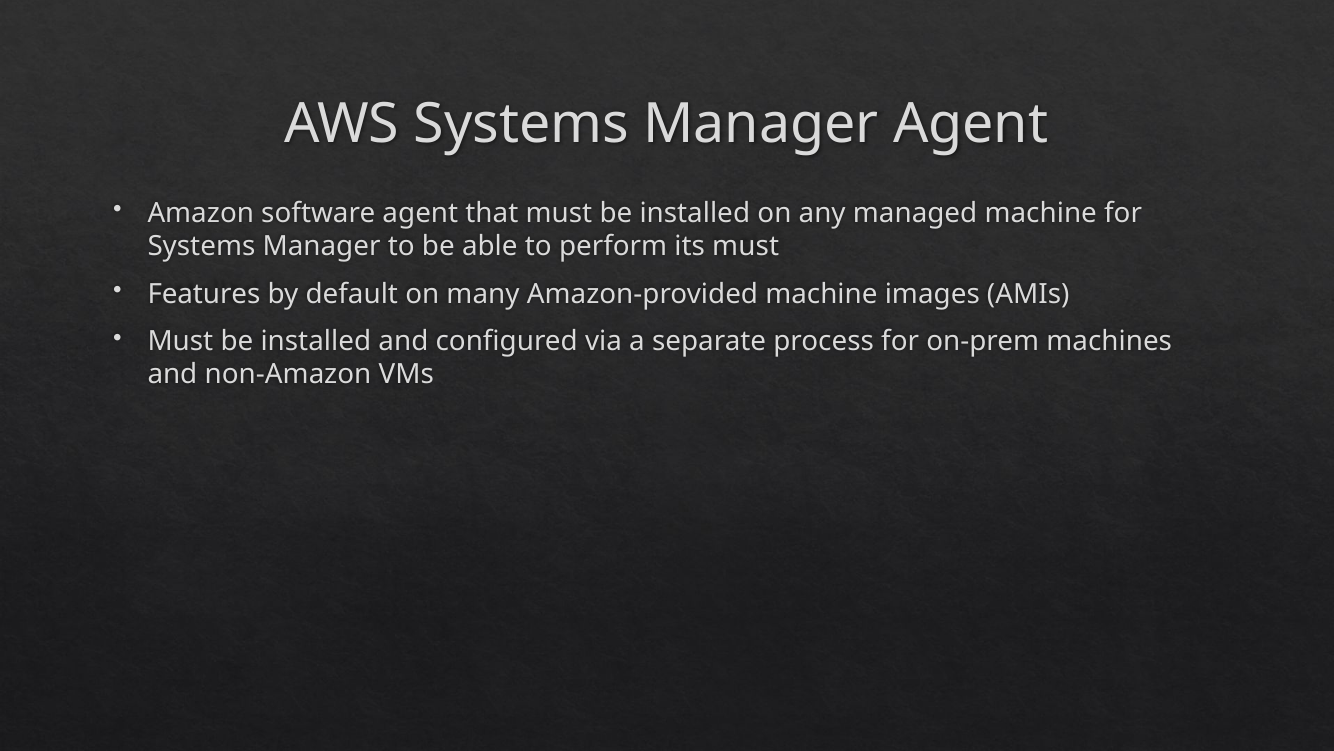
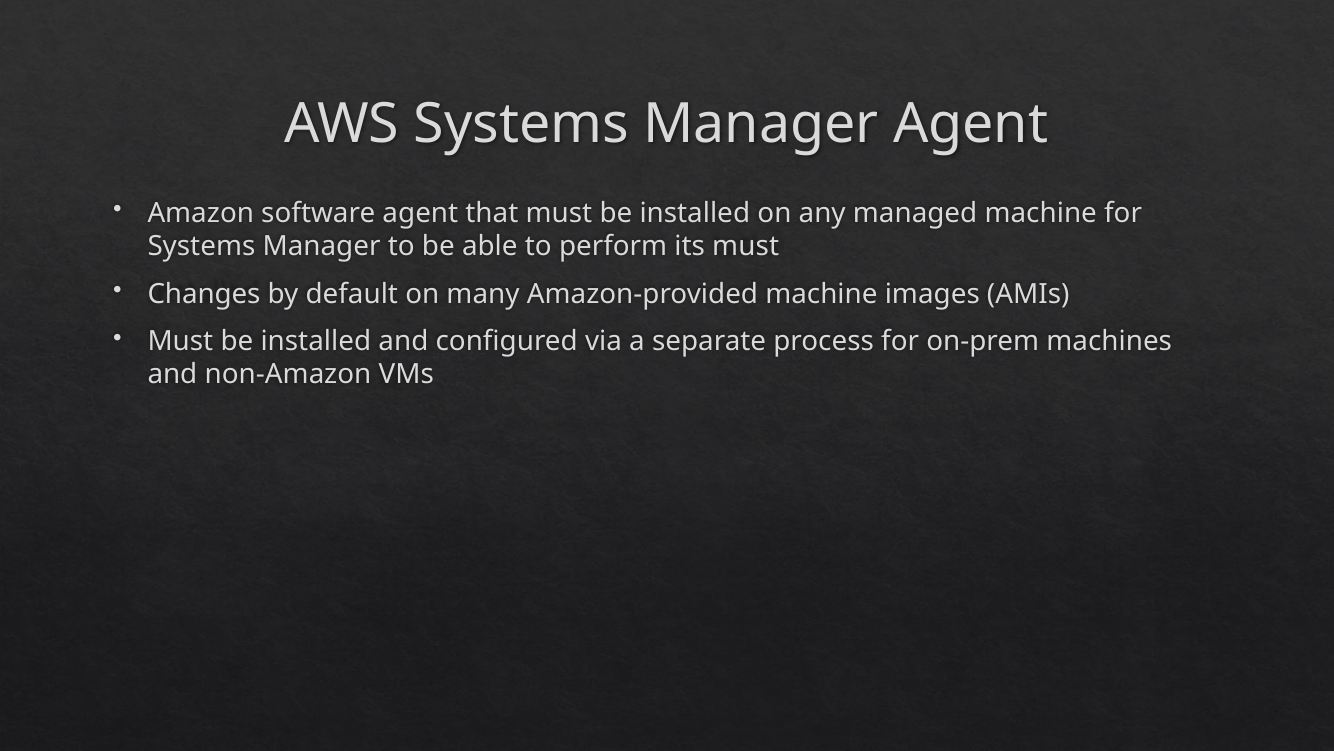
Features: Features -> Changes (204, 294)
